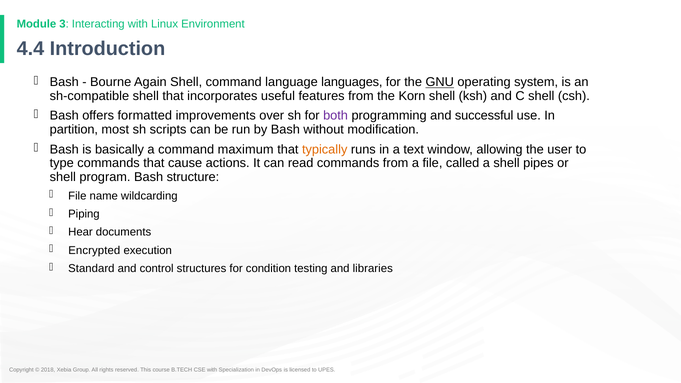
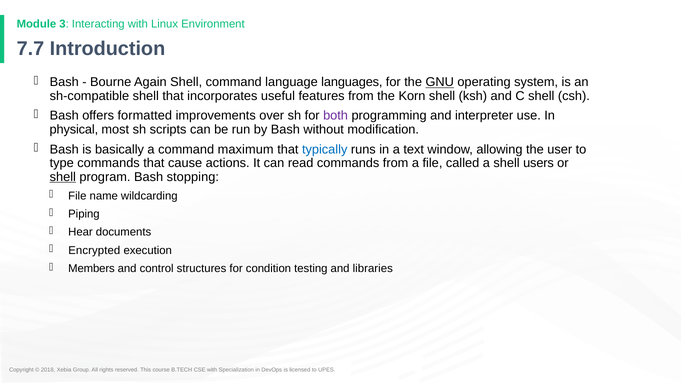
4.4: 4.4 -> 7.7 (30, 49)
successful: successful -> interpreter (484, 116)
partition: partition -> physical (74, 130)
typically colour: orange -> blue (325, 149)
pipes: pipes -> users (539, 163)
shell underline: none -> present (63, 177)
structure: structure -> stopping (193, 177)
Standard: Standard -> Members (91, 269)
